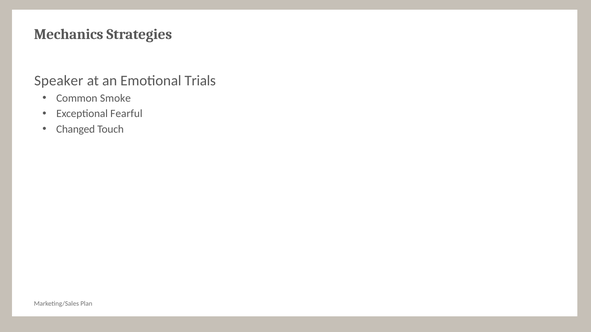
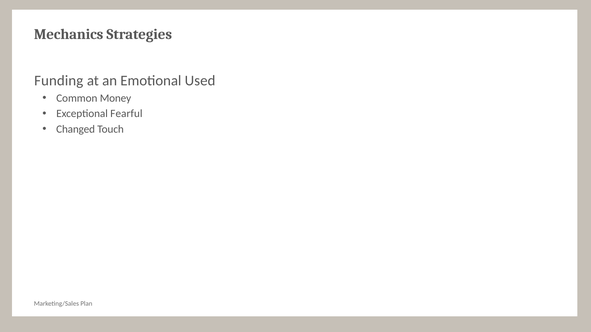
Speaker: Speaker -> Funding (59, 81)
Trials: Trials -> Used (200, 81)
Smoke: Smoke -> Money (115, 98)
